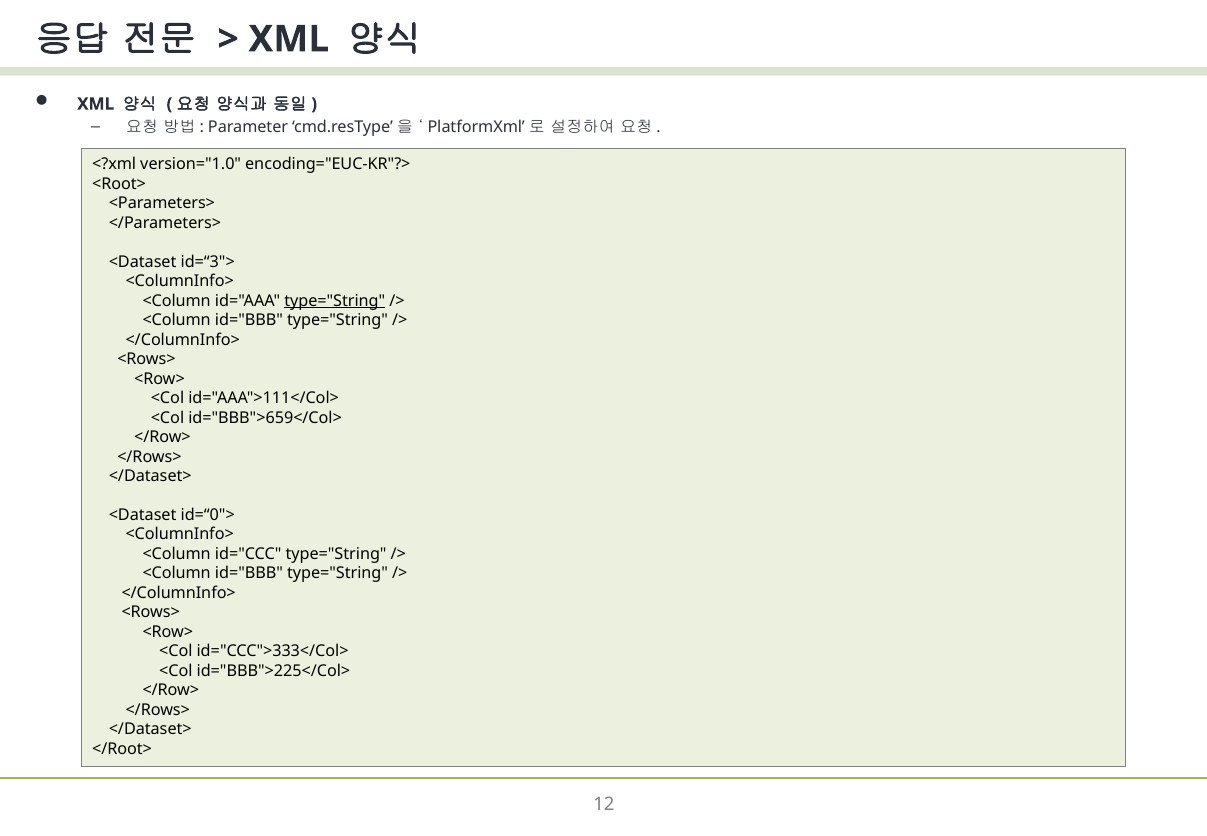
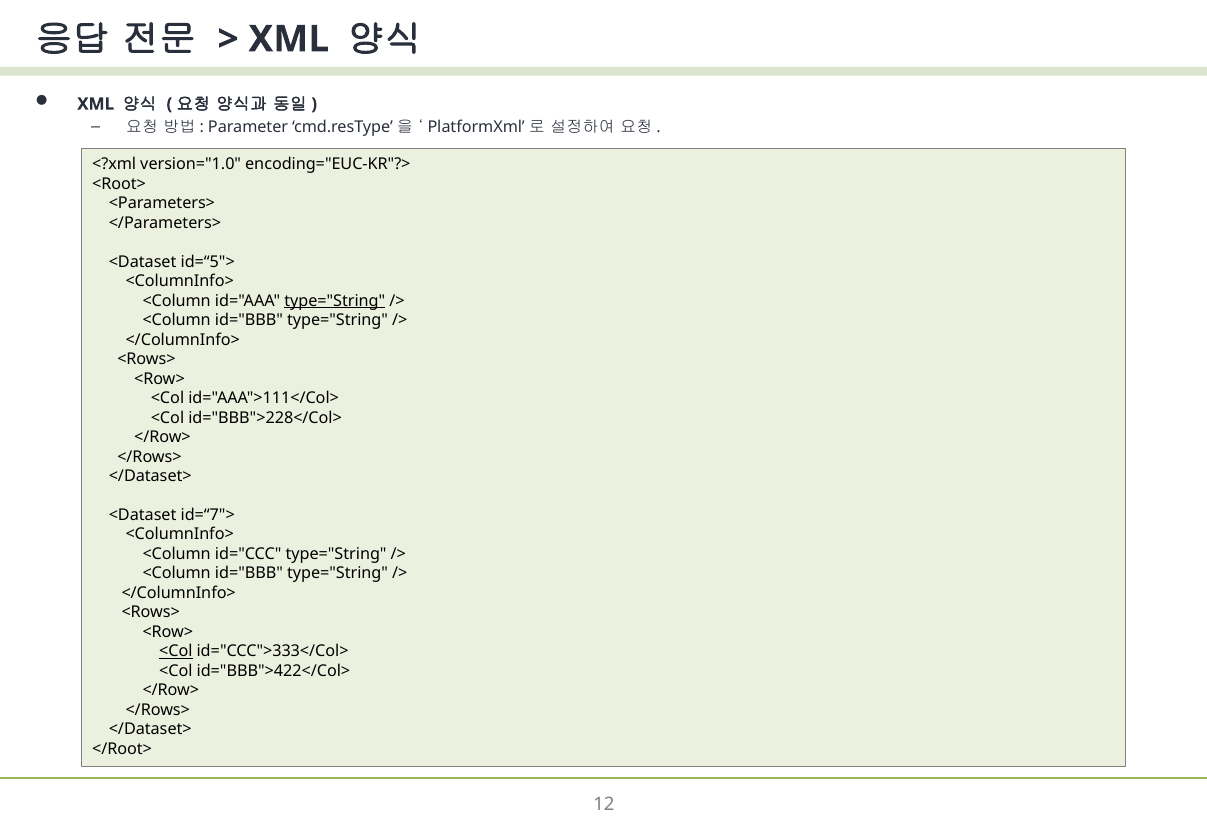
id=“3">: id=“3"> -> id=“5"> (208, 262)
id="BBB">659</Col>: id="BBB">659</Col> -> id="BBB">228</Col> (265, 417)
id=“0">: id=“0"> -> id=“7"> (208, 515)
<Col underline: none -> present (176, 651)
id="BBB">225</Col>: id="BBB">225</Col> -> id="BBB">422</Col> (273, 671)
